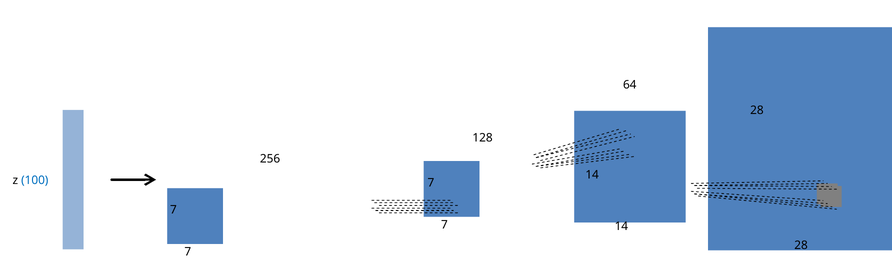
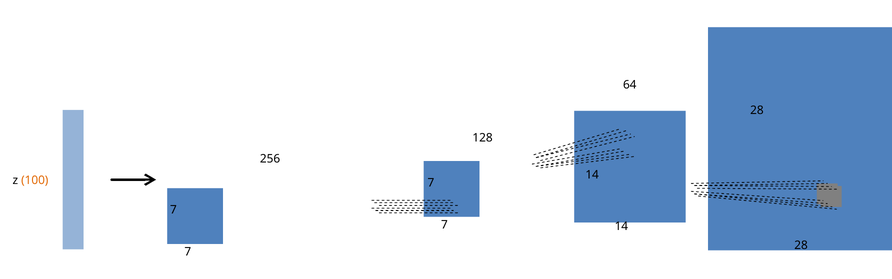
100 colour: blue -> orange (35, 180)
